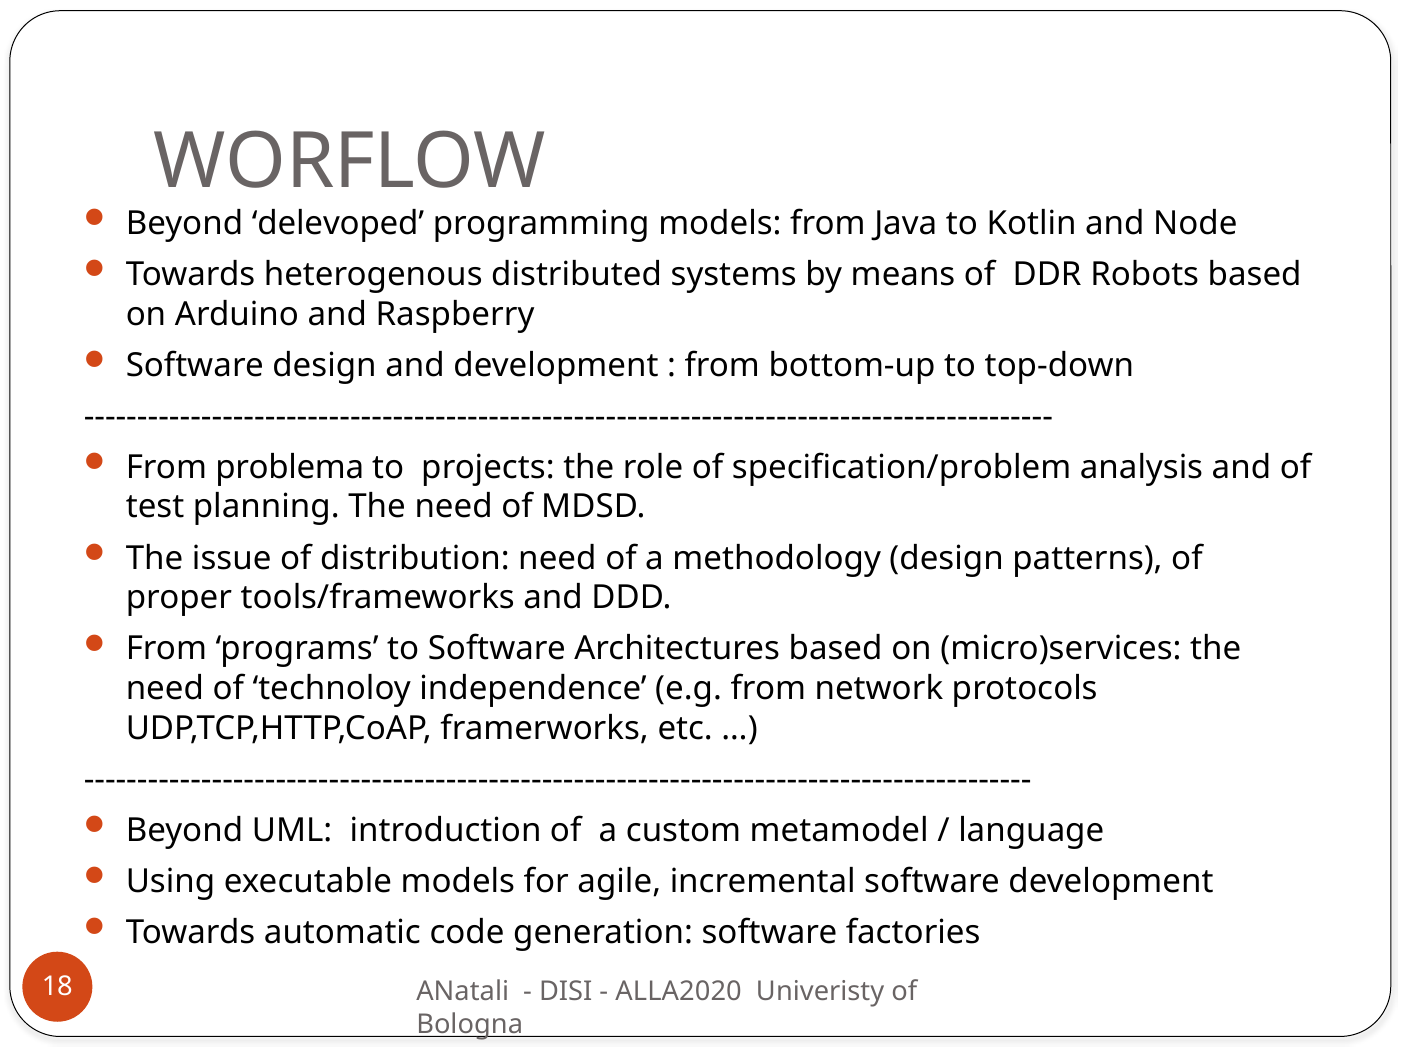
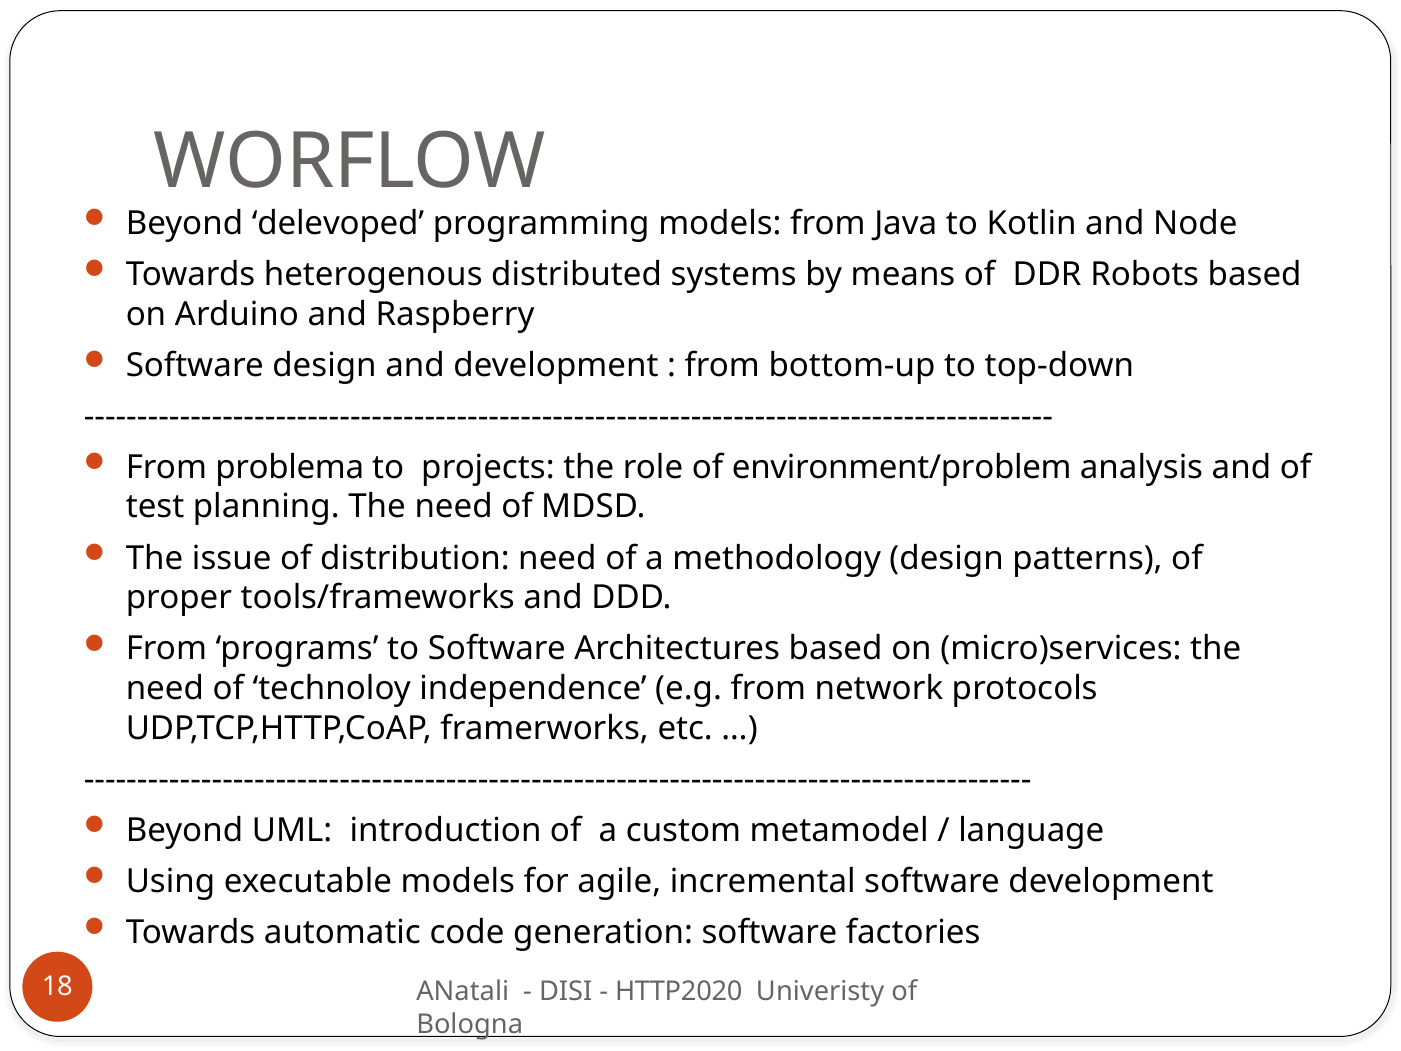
specification/problem: specification/problem -> environment/problem (902, 467)
ALLA2020: ALLA2020 -> HTTP2020 (679, 991)
